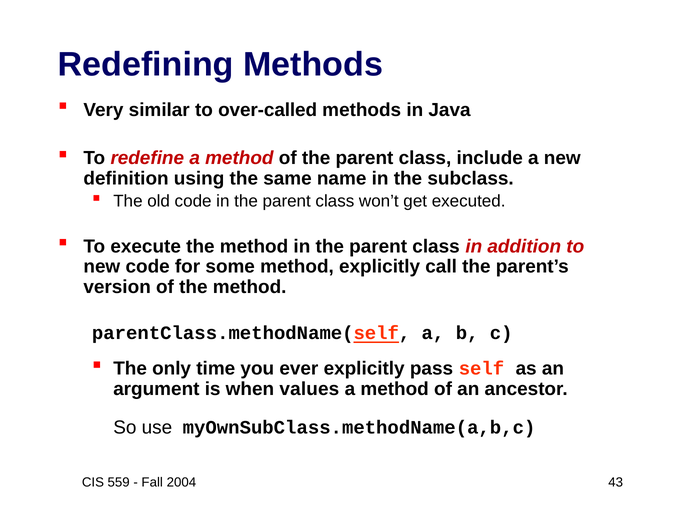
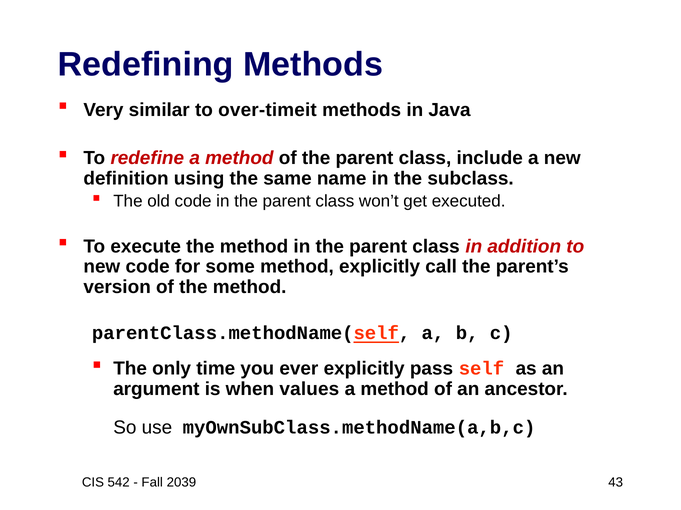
over-called: over-called -> over-timeit (267, 110)
559: 559 -> 542 (119, 483)
2004: 2004 -> 2039 (181, 483)
